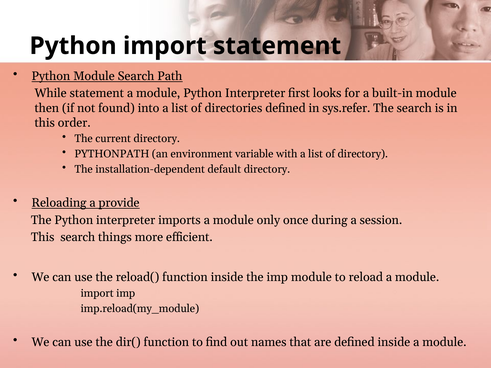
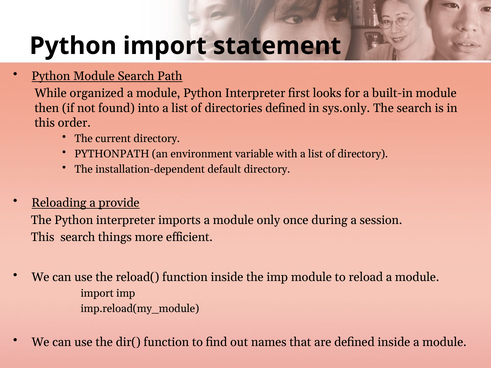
While statement: statement -> organized (97, 93)
sys.refer: sys.refer -> sys.only (346, 108)
